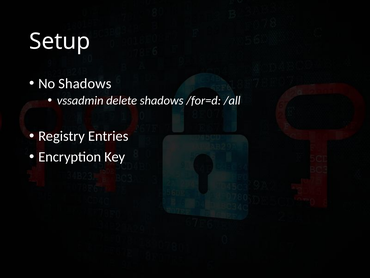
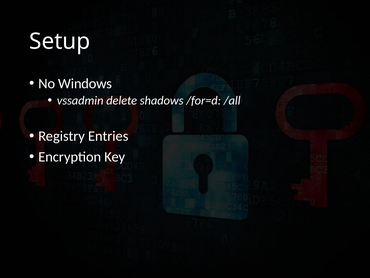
No Shadows: Shadows -> Windows (85, 83)
